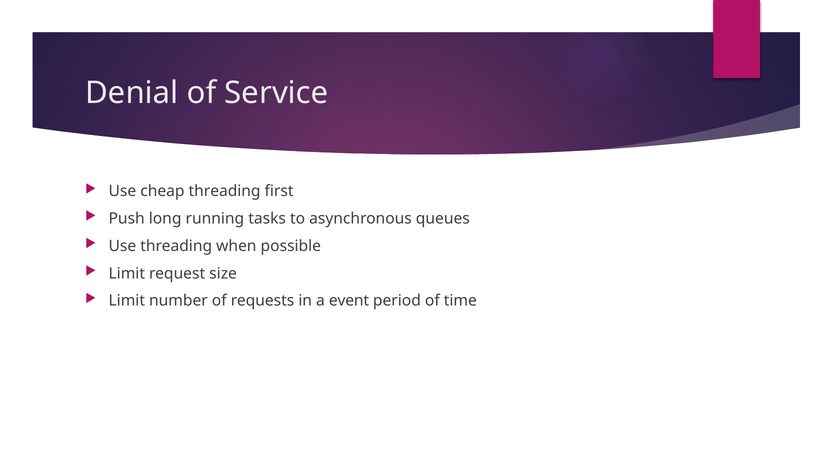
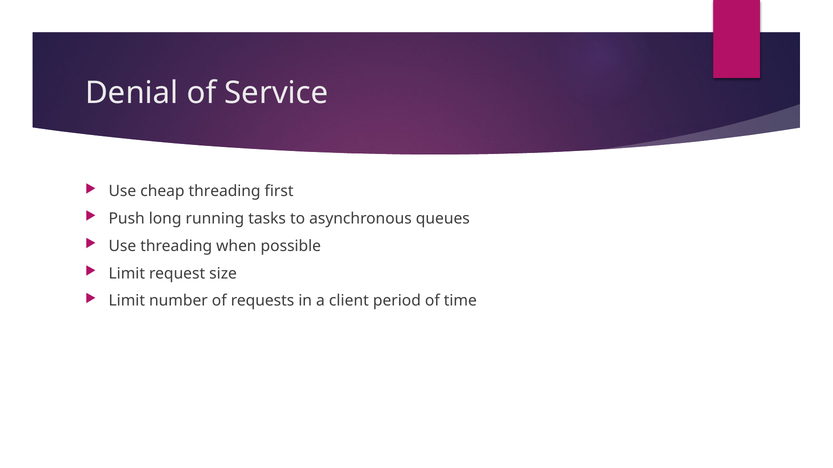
event: event -> client (349, 301)
